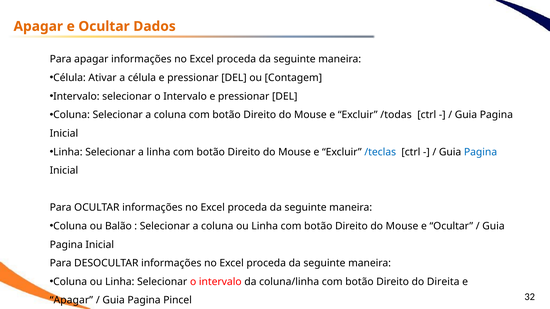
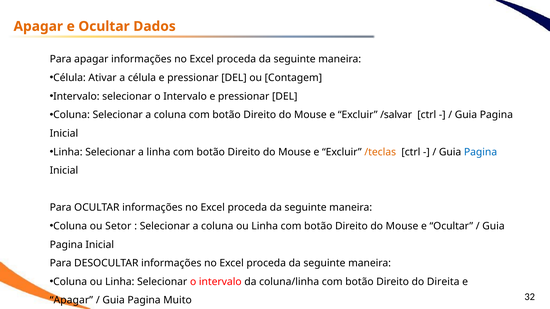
/todas: /todas -> /salvar (396, 115)
/teclas colour: blue -> orange (380, 152)
Balão: Balão -> Setor (118, 226)
Pincel: Pincel -> Muito (178, 301)
